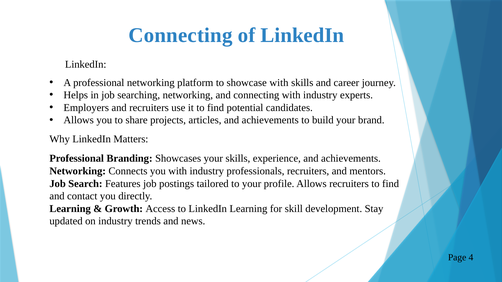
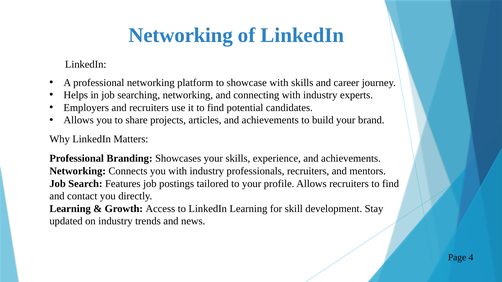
Connecting: Connecting -> Networking (181, 35)
